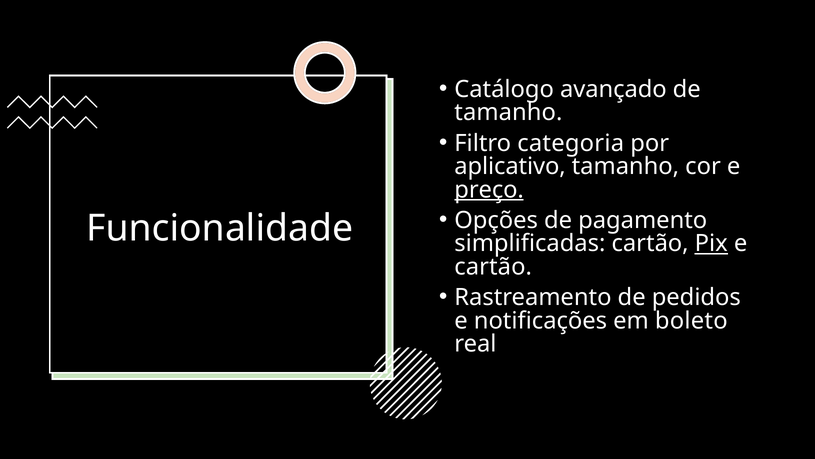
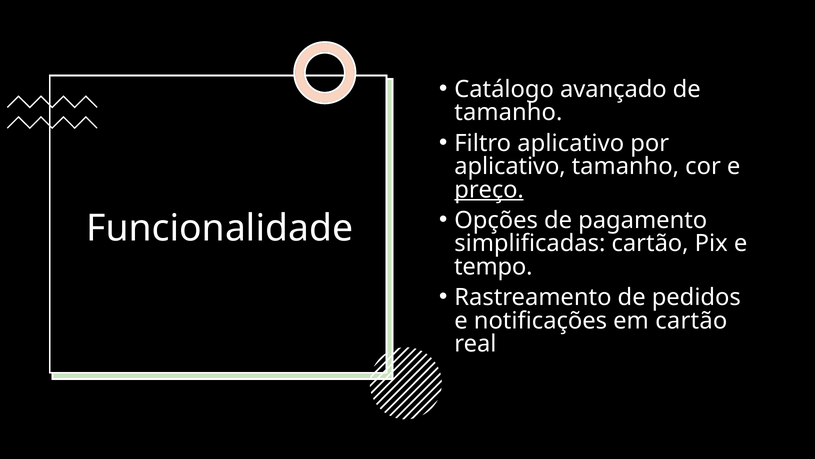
Filtro categoria: categoria -> aplicativo (571, 143)
Pix underline: present -> none (711, 243)
cartão: cartão -> tempo (493, 266)
em boleto: boleto -> cartão (691, 320)
